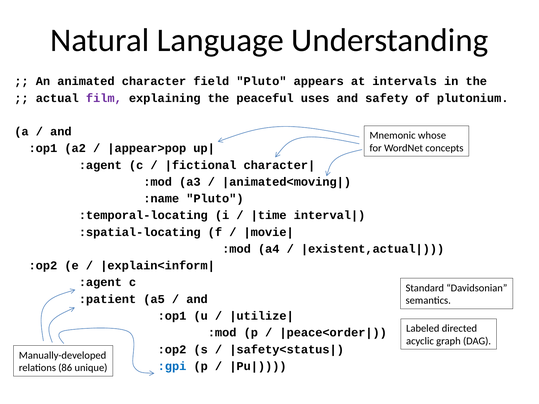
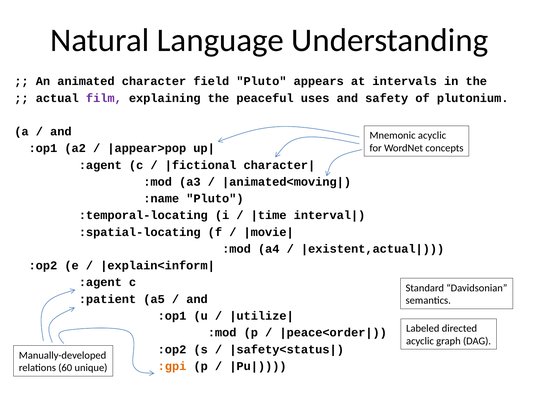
Mnemonic whose: whose -> acyclic (432, 135)
:gpi colour: blue -> orange (172, 366)
86: 86 -> 60 (65, 368)
